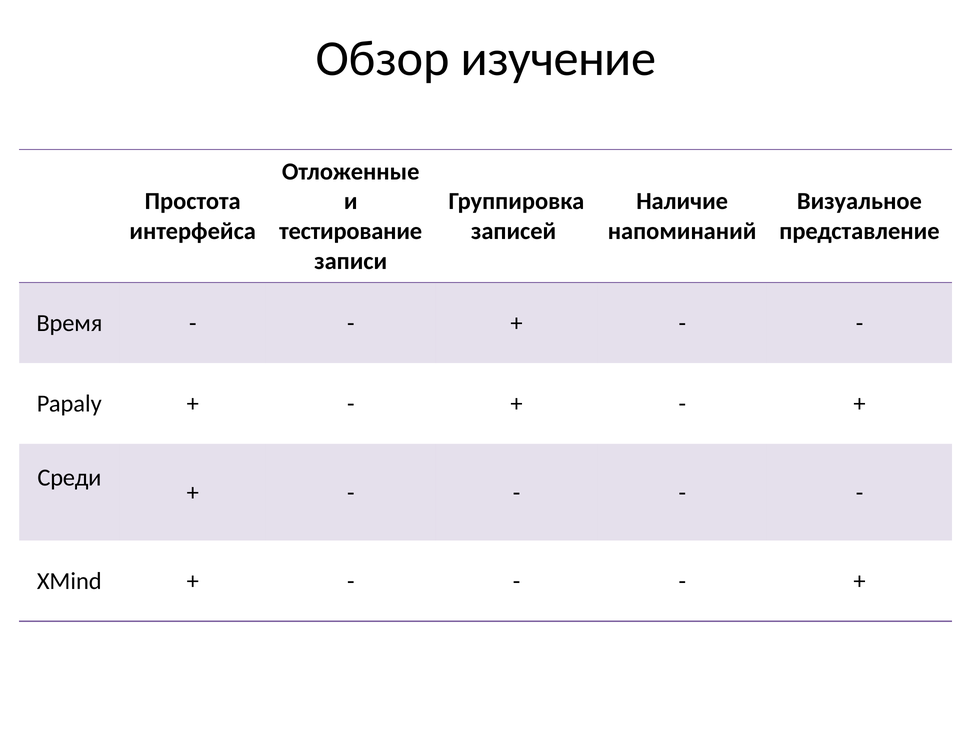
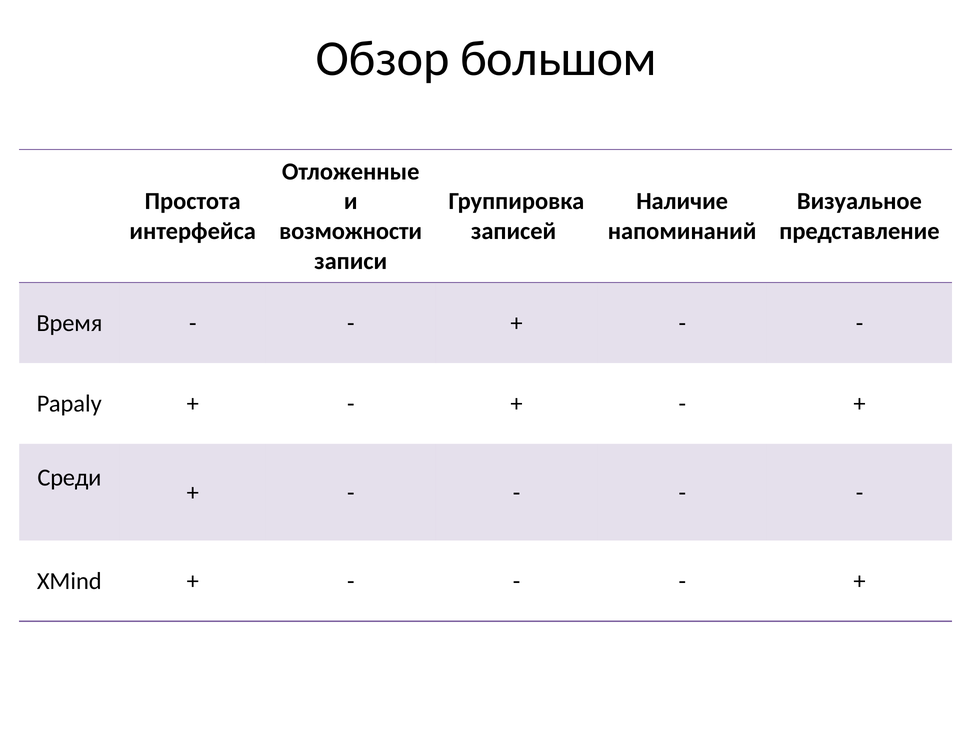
изучение: изучение -> большом (559, 59)
тестирование: тестирование -> возможности (351, 231)
